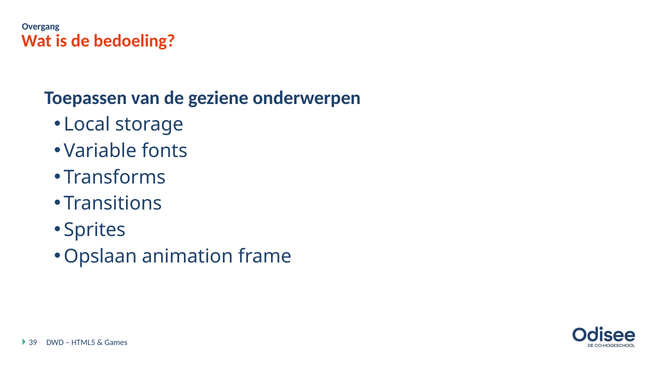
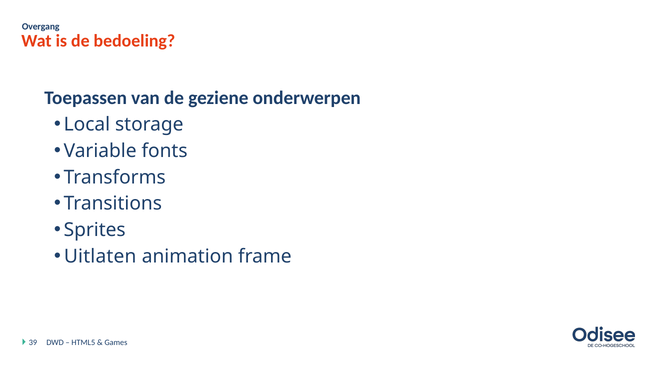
Opslaan: Opslaan -> Uitlaten (100, 257)
